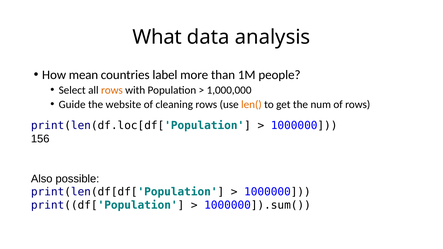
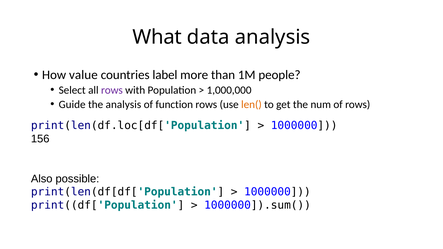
mean: mean -> value (83, 75)
rows colour: orange -> purple (112, 90)
the website: website -> analysis (123, 104)
cleaning: cleaning -> function (174, 104)
